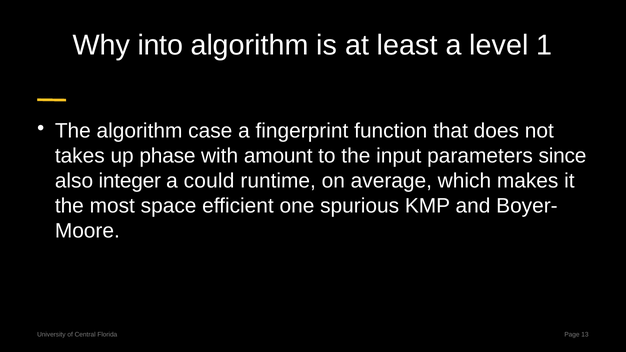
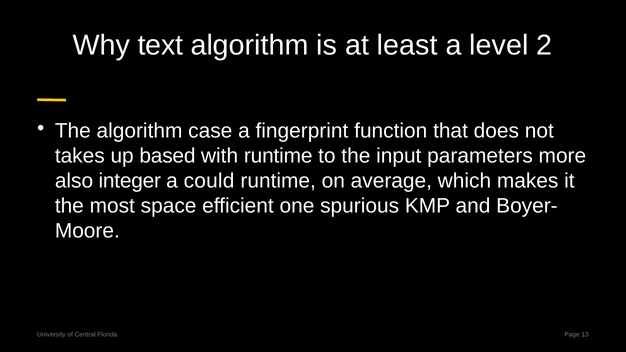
into: into -> text (160, 45)
1: 1 -> 2 (544, 45)
phase: phase -> based (167, 156)
with amount: amount -> runtime (278, 156)
since: since -> more (562, 156)
